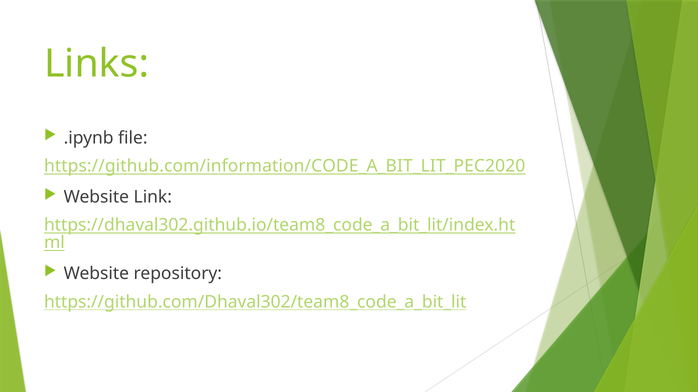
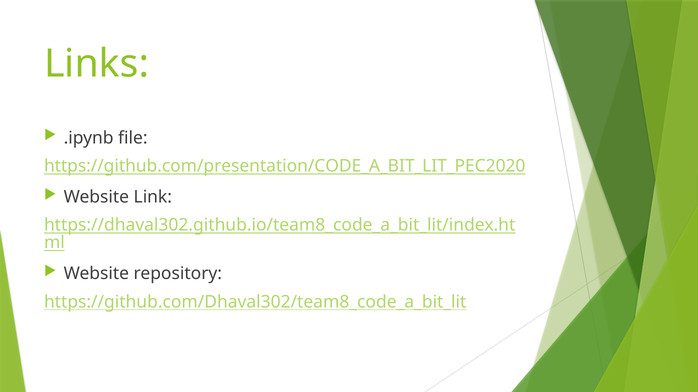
https://github.com/information/CODE_A_BIT_LIT_PEC2020: https://github.com/information/CODE_A_BIT_LIT_PEC2020 -> https://github.com/presentation/CODE_A_BIT_LIT_PEC2020 (285, 166)
